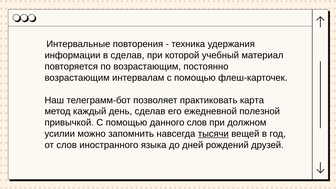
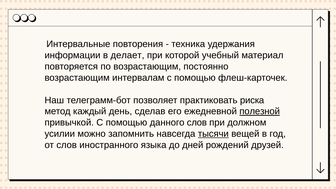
в сделав: сделав -> делает (127, 55)
карта: карта -> риска (252, 100)
полезной underline: none -> present (260, 111)
